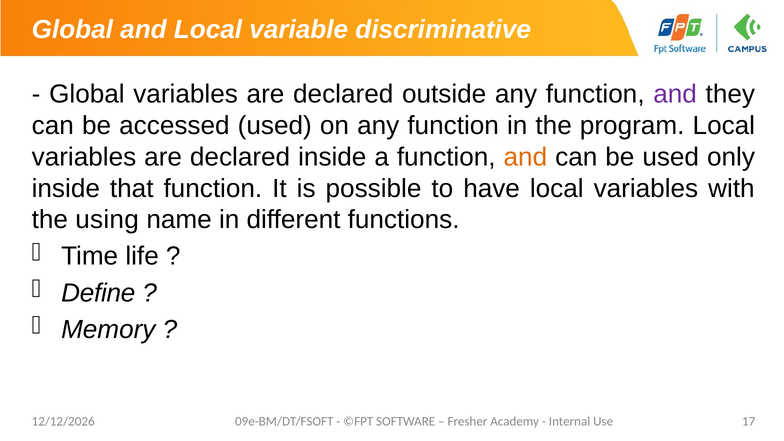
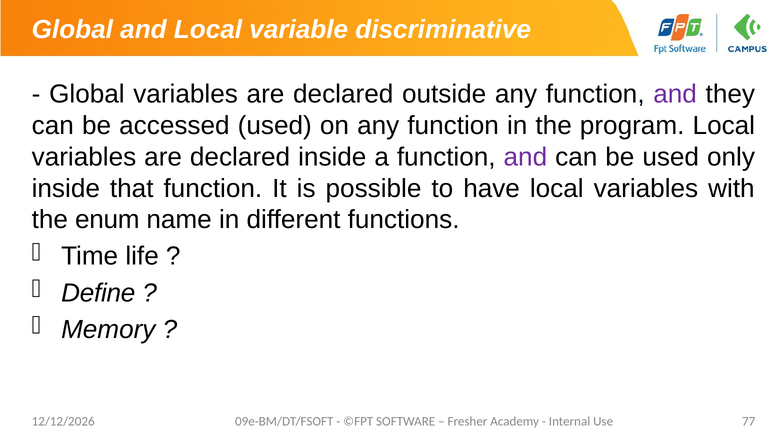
and colour: orange -> purple (525, 157)
using: using -> enum (107, 220)
17: 17 -> 77 (749, 421)
